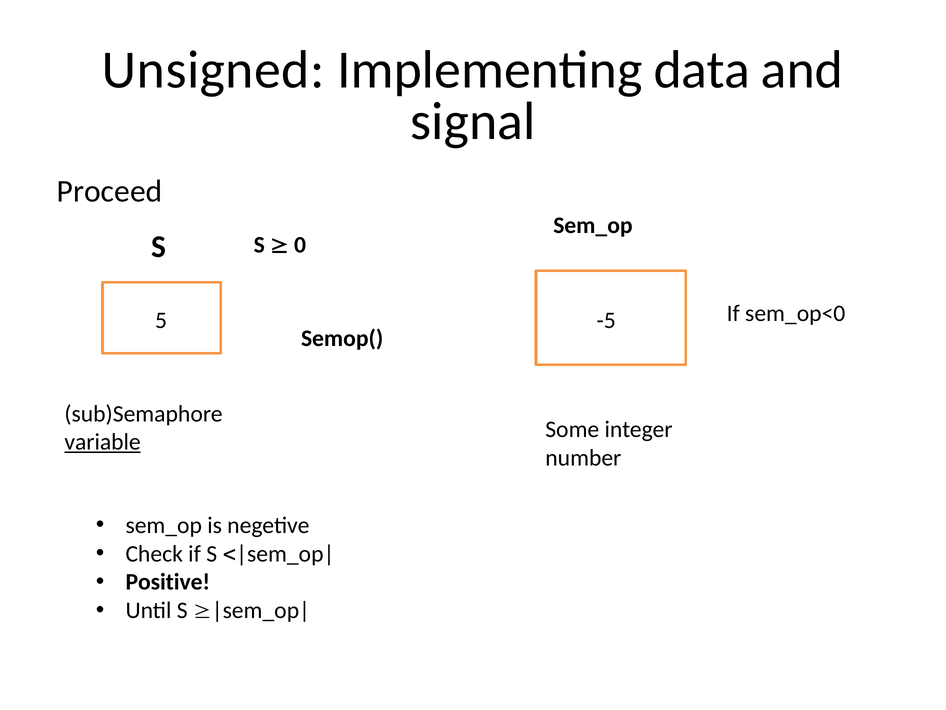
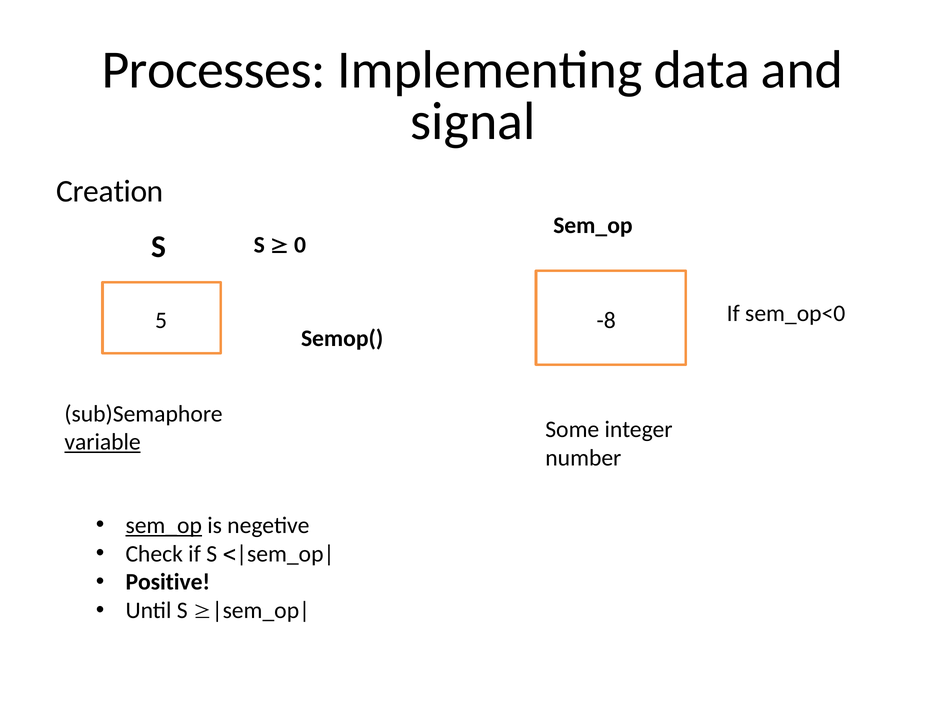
Unsigned: Unsigned -> Processes (214, 70)
Proceed: Proceed -> Creation (110, 191)
-5: -5 -> -8 (606, 320)
sem_op underline: none -> present (164, 525)
